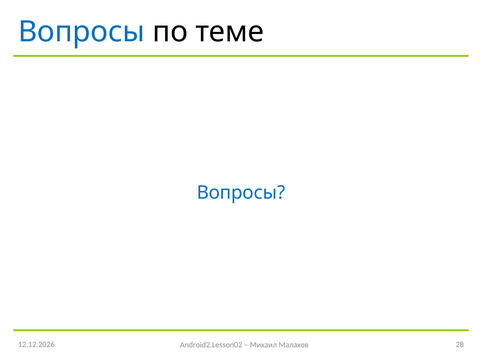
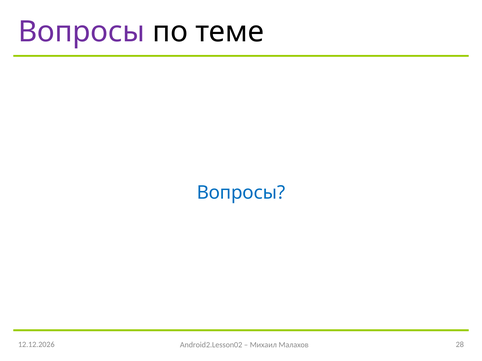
Вопросы colour: blue -> purple (81, 32)
